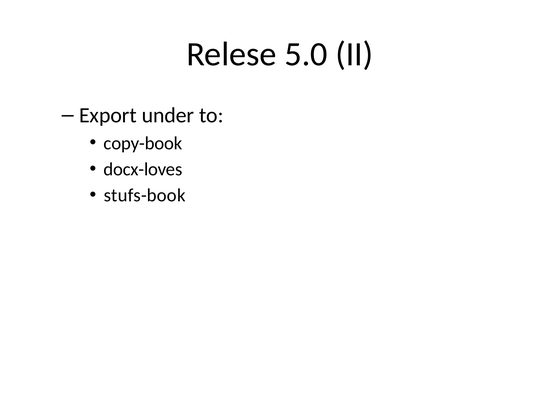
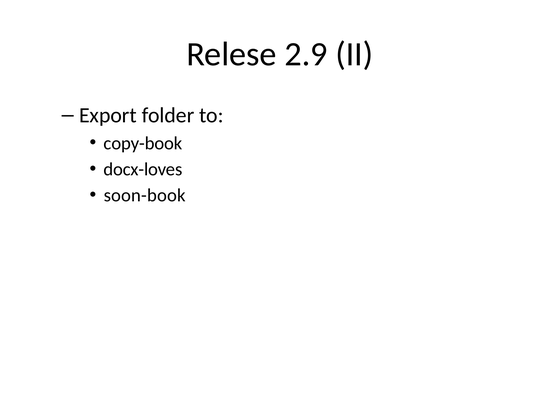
5.0: 5.0 -> 2.9 (306, 54)
under: under -> folder (168, 115)
stufs-book: stufs-book -> soon-book (145, 195)
